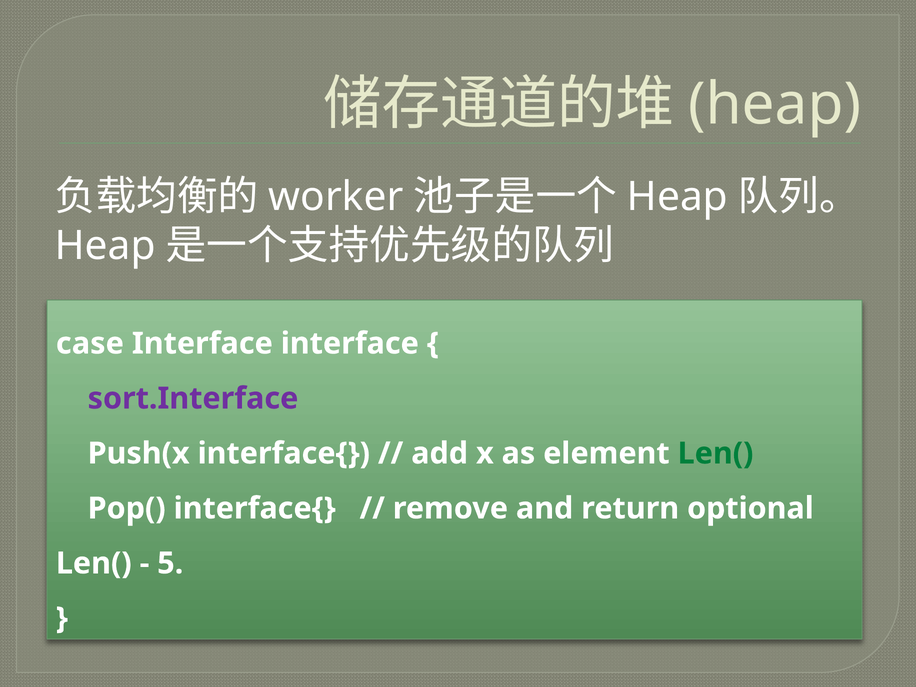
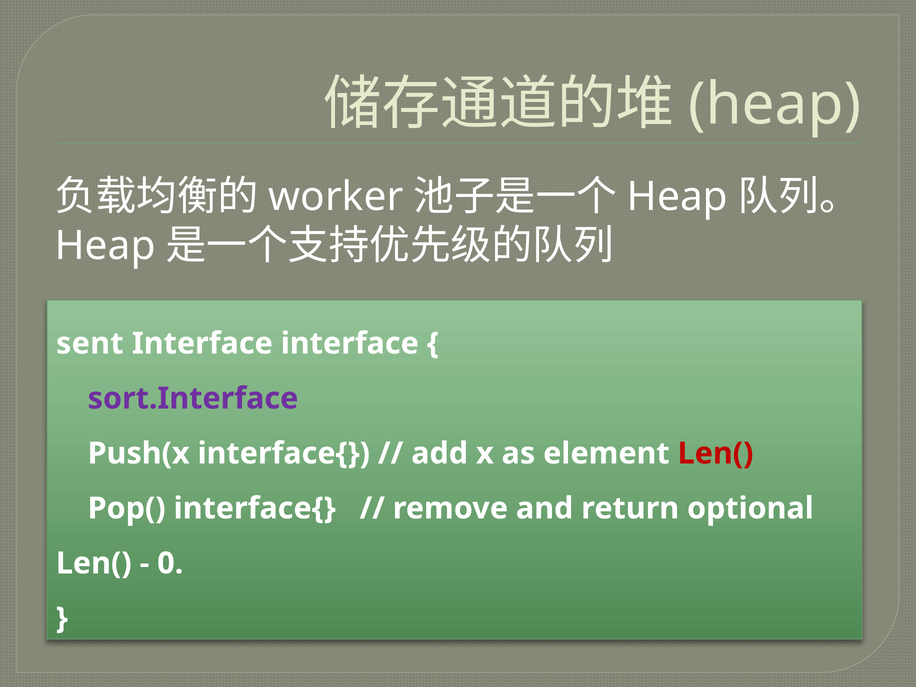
case: case -> sent (90, 343)
Len( colour: green -> red (716, 453)
5: 5 -> 0 (170, 563)
